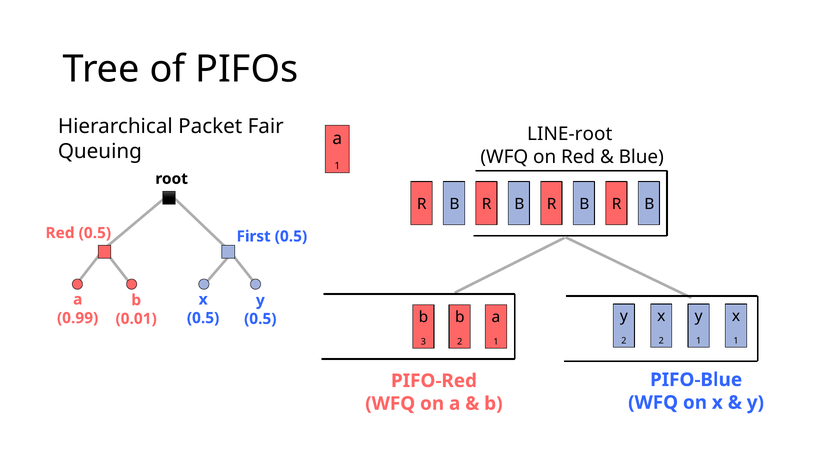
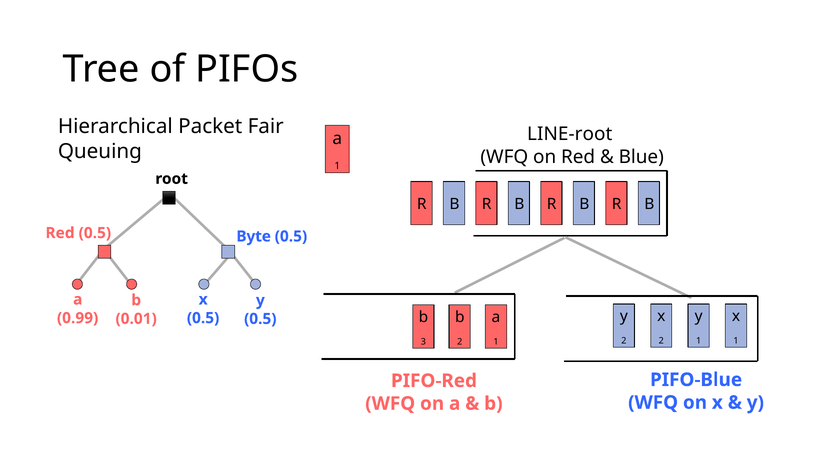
First: First -> Byte (254, 236)
